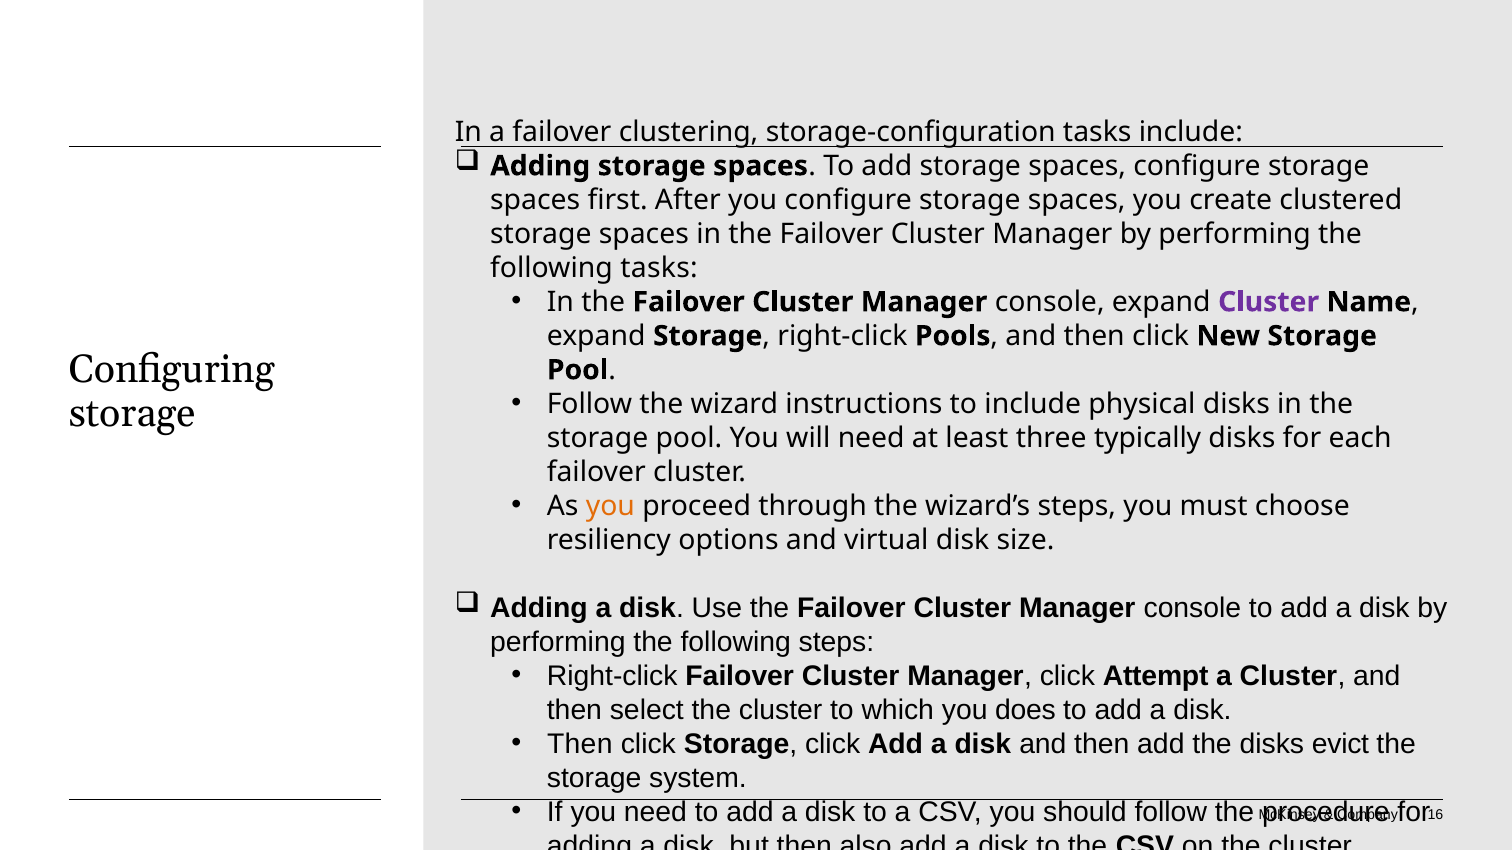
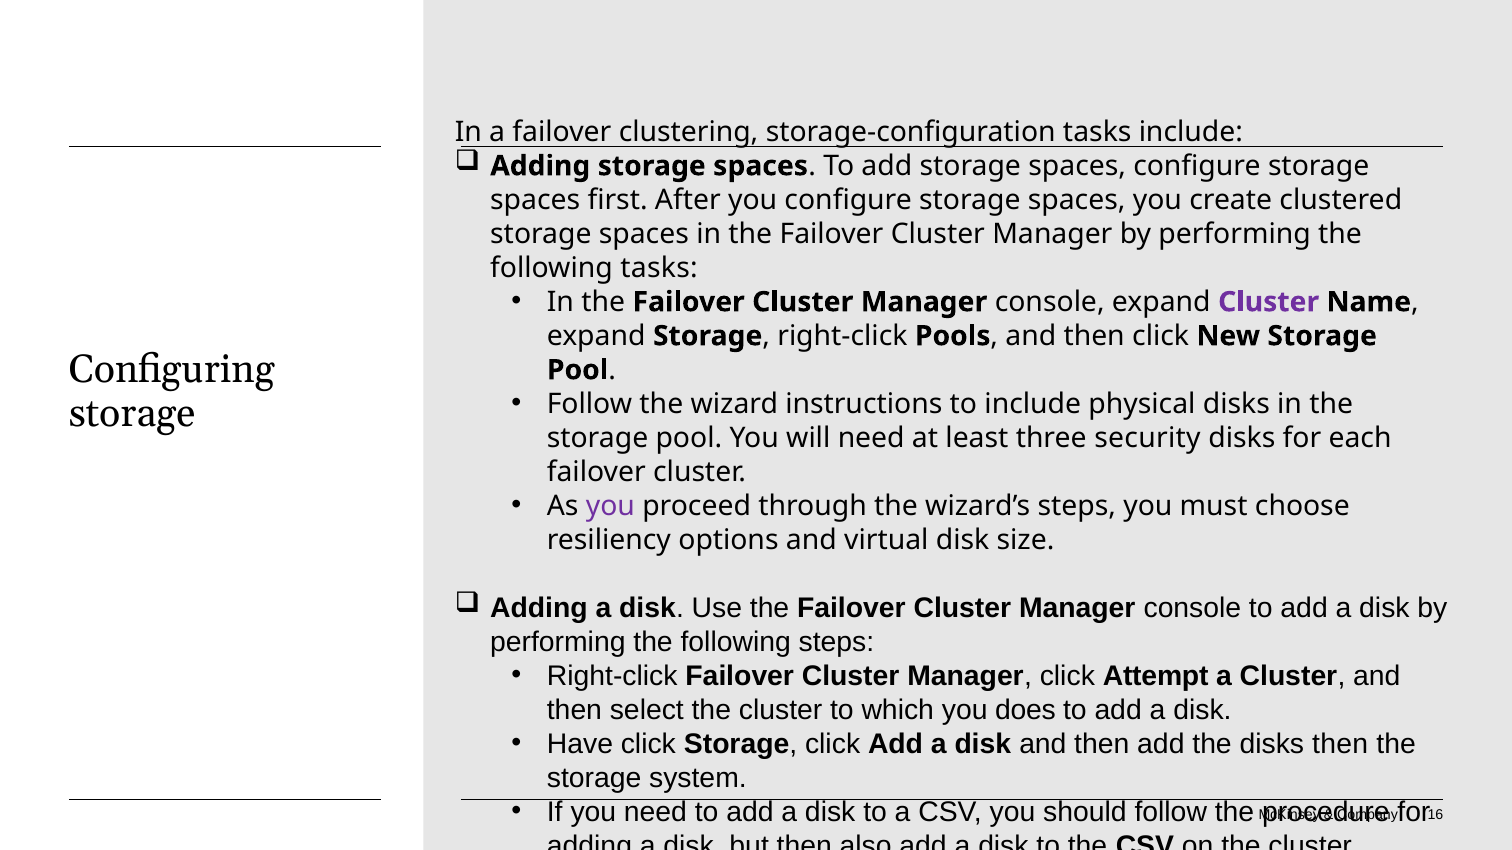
typically: typically -> security (1147, 438)
you colour: orange -> purple (610, 506)
Then: Then -> Have (580, 744)
disks evict: evict -> then (1340, 744)
